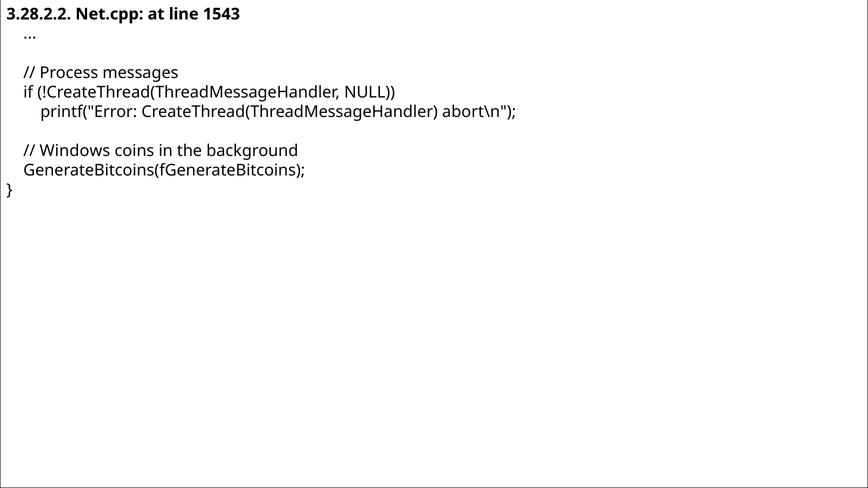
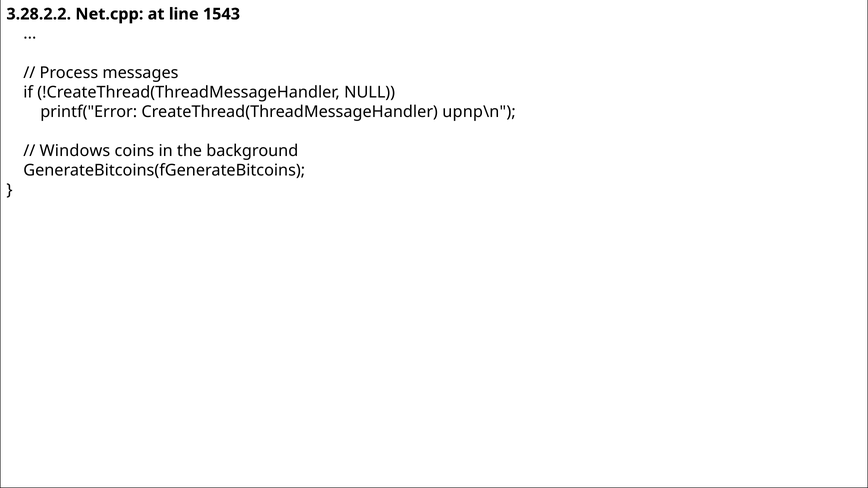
abort\n: abort\n -> upnp\n (479, 112)
